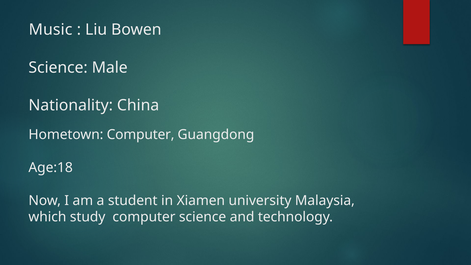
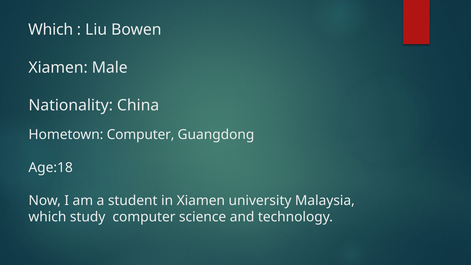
Music: Music -> Which (51, 30)
Science: Science -> Xiamen (58, 67)
